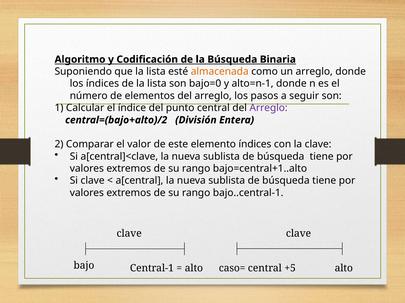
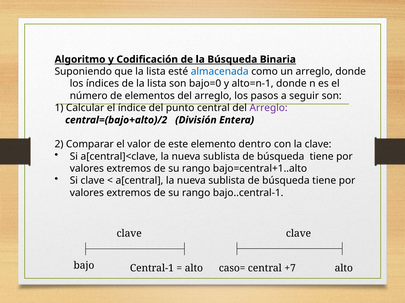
almacenada colour: orange -> blue (220, 72)
elemento índices: índices -> dentro (255, 145)
+5: +5 -> +7 (290, 269)
